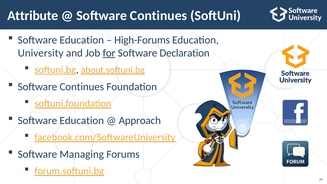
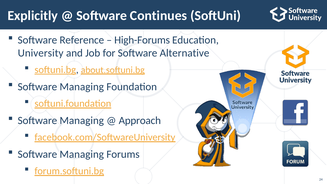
Attribute: Attribute -> Explicitly (33, 16)
Education: Education -> Reference (82, 40)
for underline: present -> none (109, 53)
Declaration: Declaration -> Alternative (185, 53)
Continues: Continues -> Managing (82, 87)
Education: Education -> Managing (82, 120)
